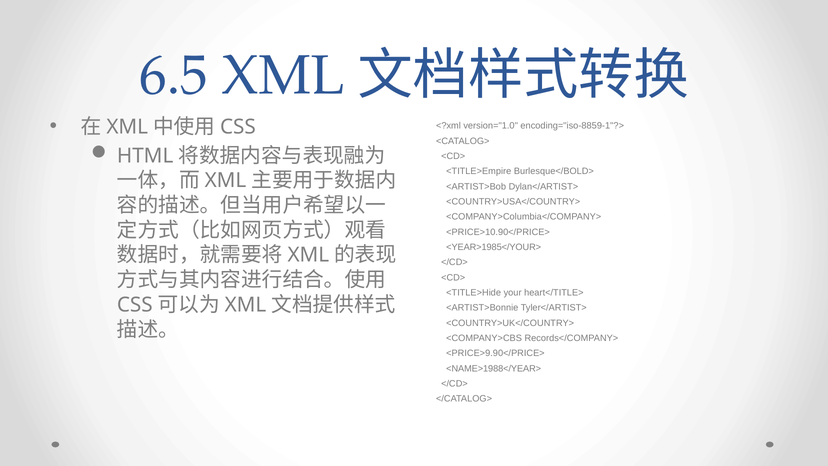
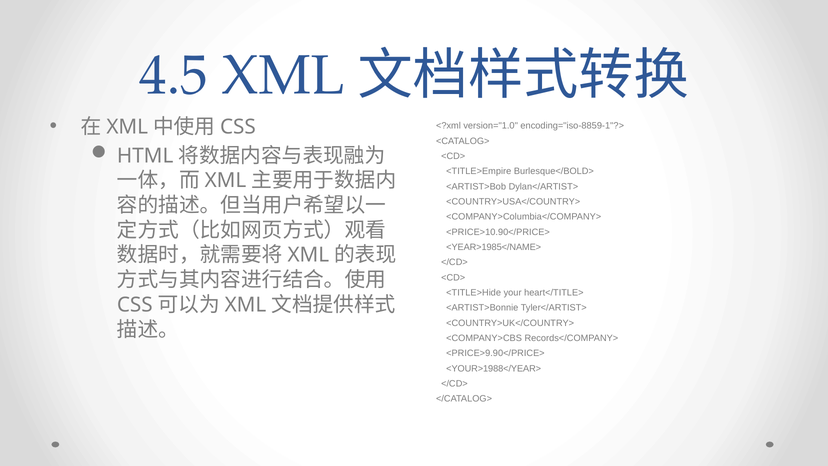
6.5: 6.5 -> 4.5 (174, 75)
<YEAR>1985</YOUR>: <YEAR>1985</YOUR> -> <YEAR>1985</NAME> (494, 247)
<NAME>1988</YEAR>: <NAME>1988</YEAR> -> <YOUR>1988</YEAR> (494, 368)
